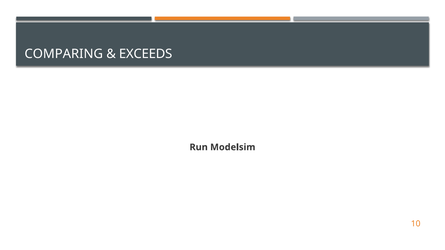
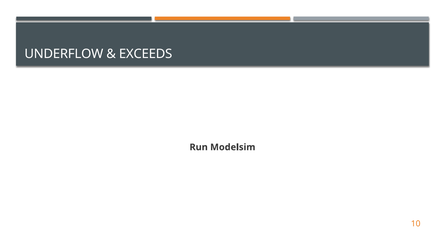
COMPARING: COMPARING -> UNDERFLOW (64, 54)
